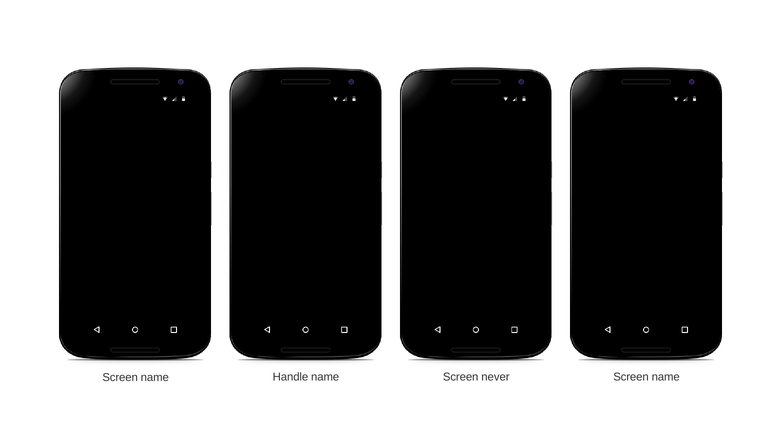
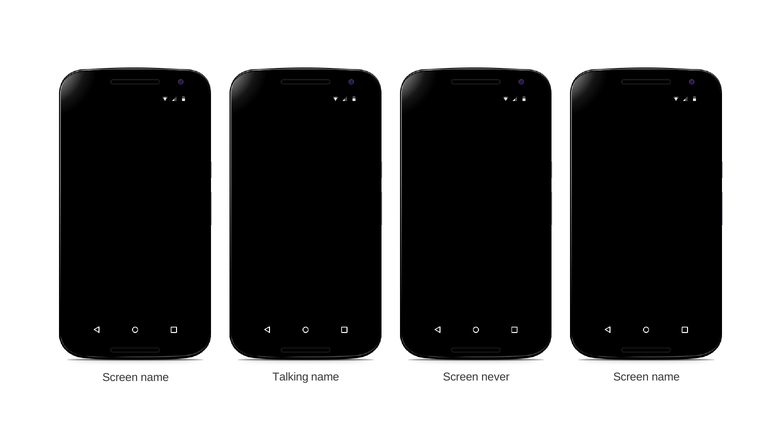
Handle: Handle -> Talking (290, 377)
